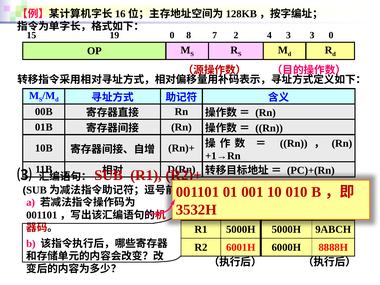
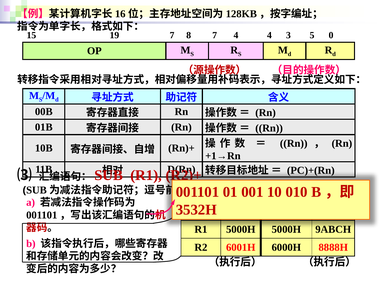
19 0: 0 -> 7 (172, 35)
7 2: 2 -> 4 (236, 35)
3 3: 3 -> 5 (312, 35)
